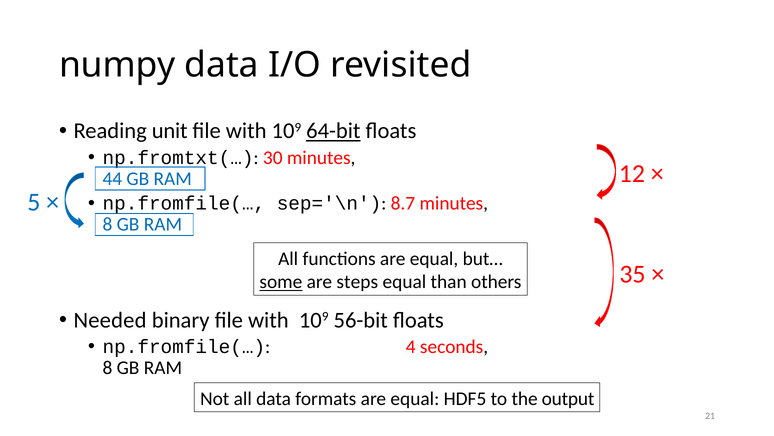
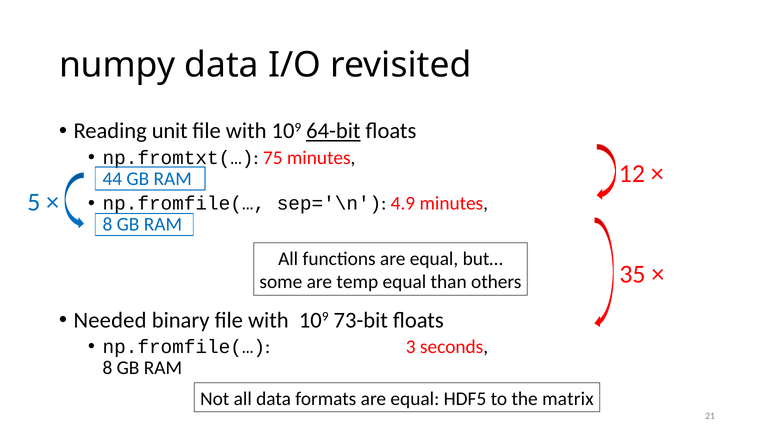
30: 30 -> 75 (273, 157)
8.7: 8.7 -> 4.9 (403, 203)
some underline: present -> none (281, 282)
steps: steps -> temp (357, 282)
56-bit: 56-bit -> 73-bit (361, 320)
4: 4 -> 3 (411, 346)
output: output -> matrix (568, 398)
